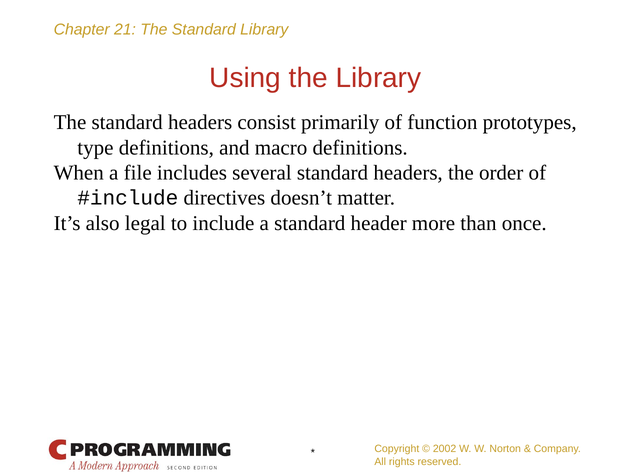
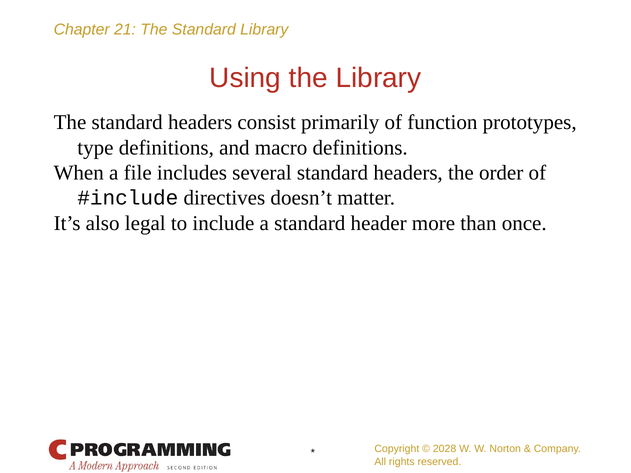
2002: 2002 -> 2028 (445, 449)
